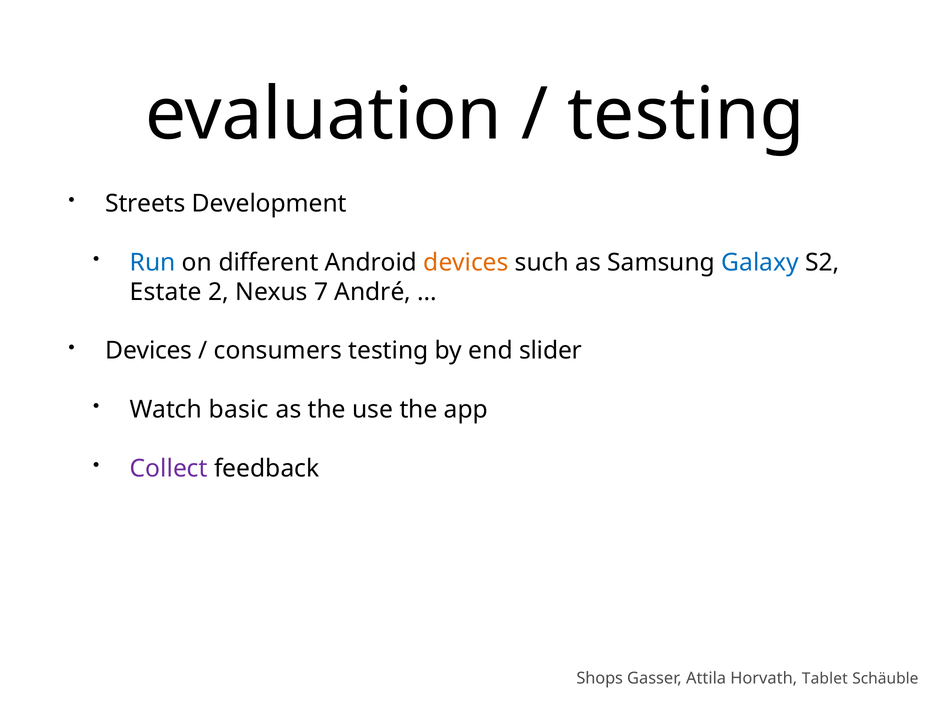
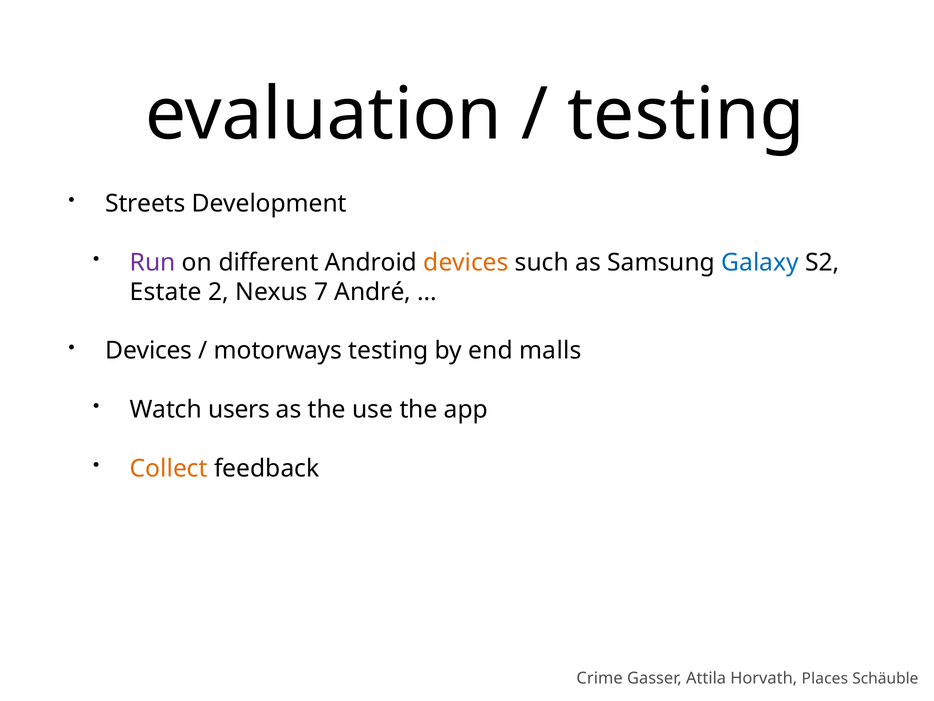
Run colour: blue -> purple (153, 262)
consumers: consumers -> motorways (278, 351)
slider: slider -> malls (550, 351)
basic: basic -> users (239, 409)
Collect colour: purple -> orange (169, 468)
Shops: Shops -> Crime (600, 678)
Tablet: Tablet -> Places (825, 678)
